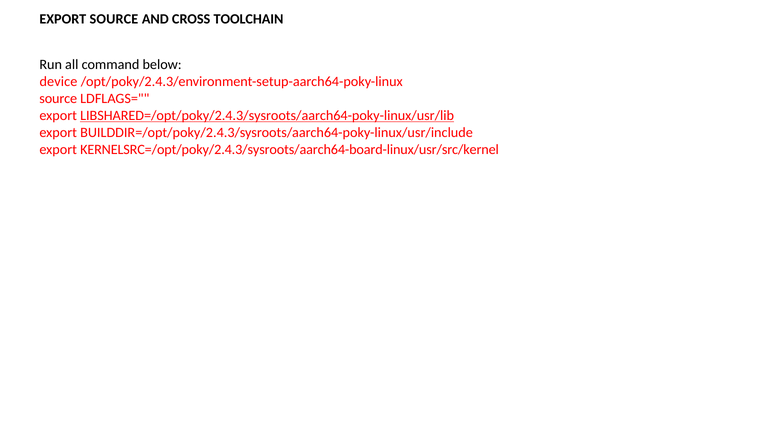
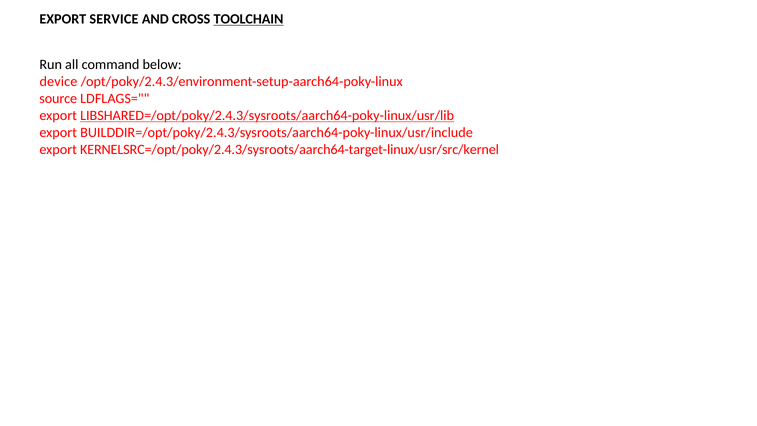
EXPORT SOURCE: SOURCE -> SERVICE (114, 19)
TOOLCHAIN underline: none -> present (248, 19)
KERNELSRC=/opt/poky/2.4.3/sysroots/aarch64-board-linux/usr/src/kernel: KERNELSRC=/opt/poky/2.4.3/sysroots/aarch64-board-linux/usr/src/kernel -> KERNELSRC=/opt/poky/2.4.3/sysroots/aarch64-target-linux/usr/src/kernel (289, 150)
